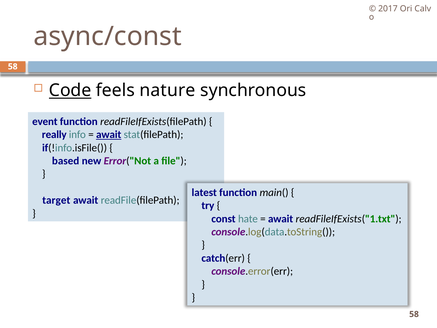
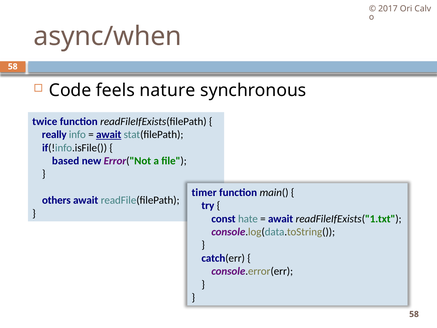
async/const: async/const -> async/when (108, 36)
Code underline: present -> none (70, 90)
event: event -> twice (45, 121)
latest: latest -> timer (204, 192)
target: target -> others (56, 200)
